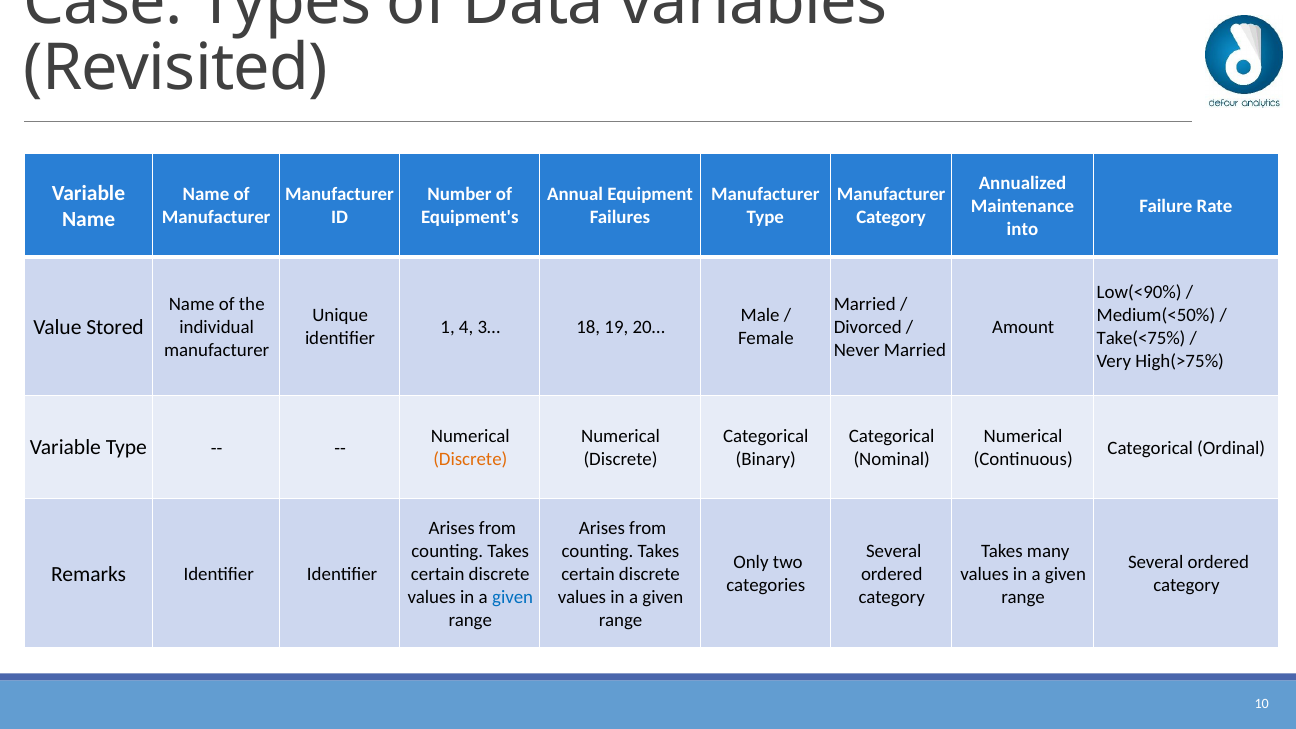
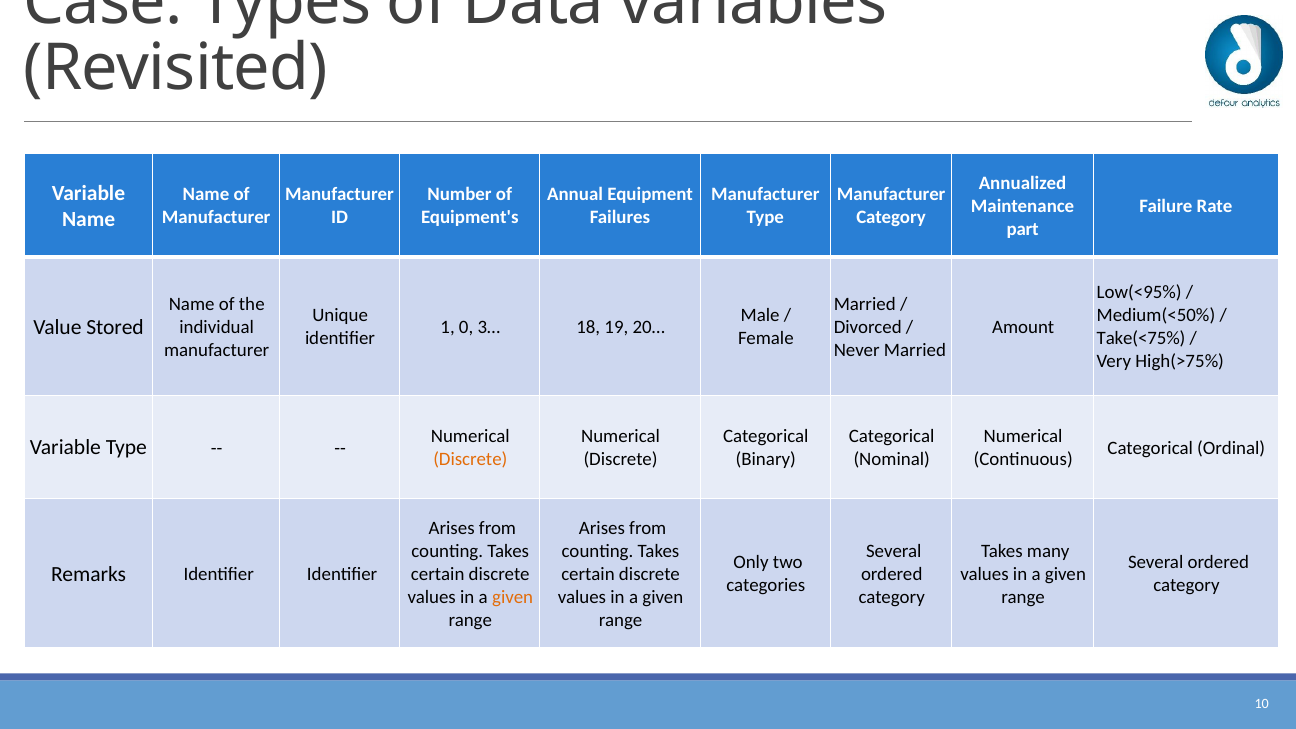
into: into -> part (1023, 229)
Low(<90%: Low(<90% -> Low(<95% (1139, 293)
4: 4 -> 0 (466, 327)
given colour: blue -> orange (513, 597)
